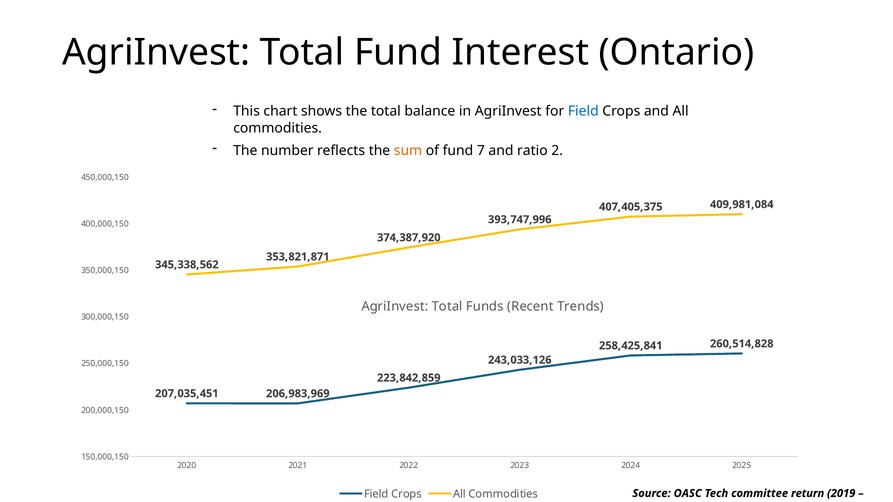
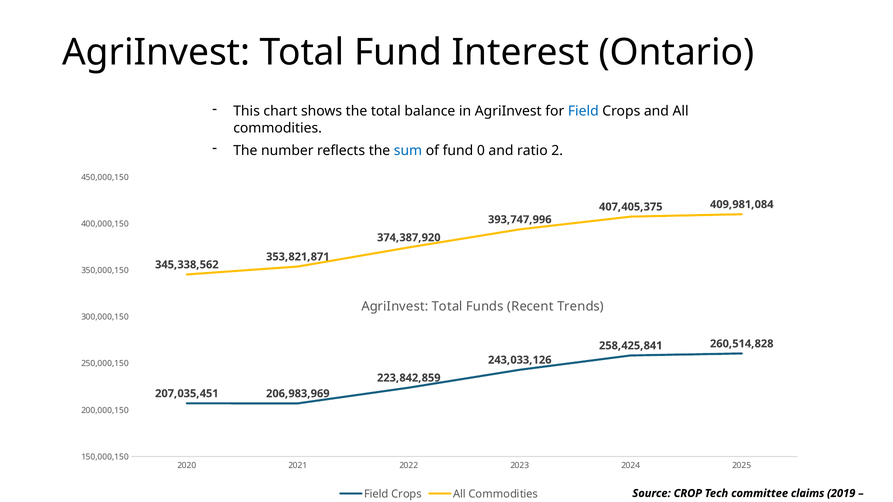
sum colour: orange -> blue (408, 150)
7: 7 -> 0 (481, 150)
OASC: OASC -> CROP (688, 494)
return: return -> claims (808, 494)
